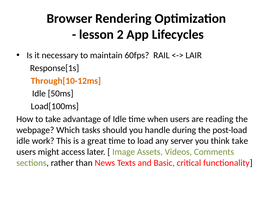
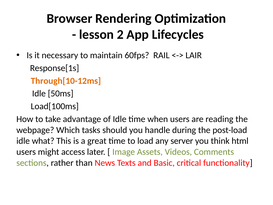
work: work -> what (43, 141)
think take: take -> html (240, 141)
